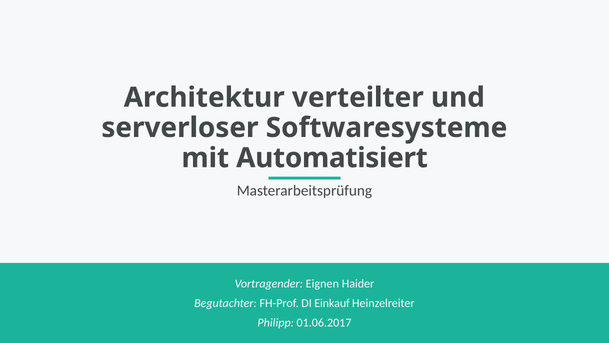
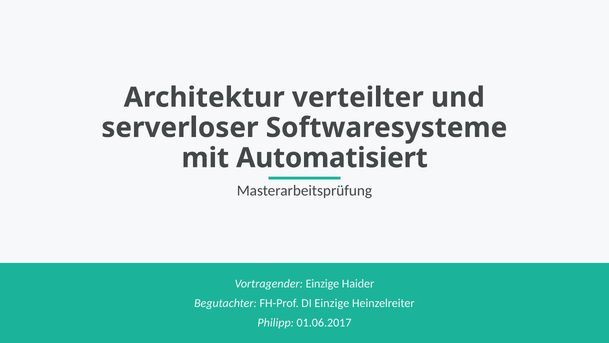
Vortragender Eignen: Eignen -> Einzige (322, 284)
DI Einkauf: Einkauf -> Einzige (332, 303)
